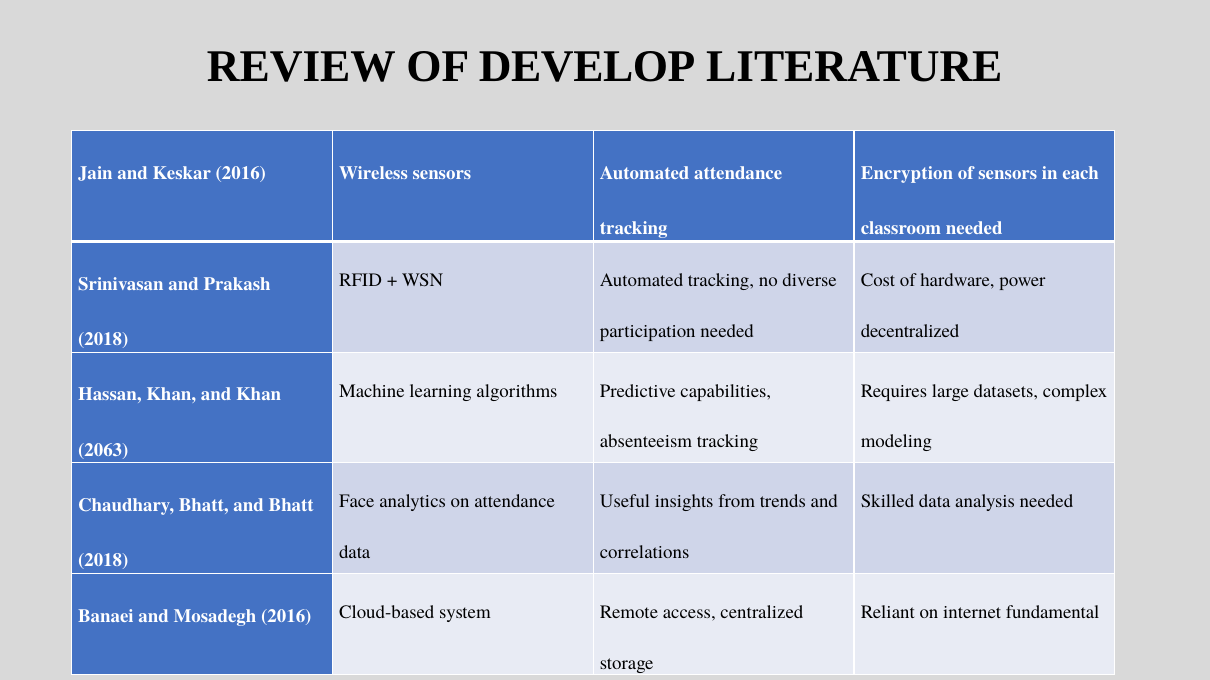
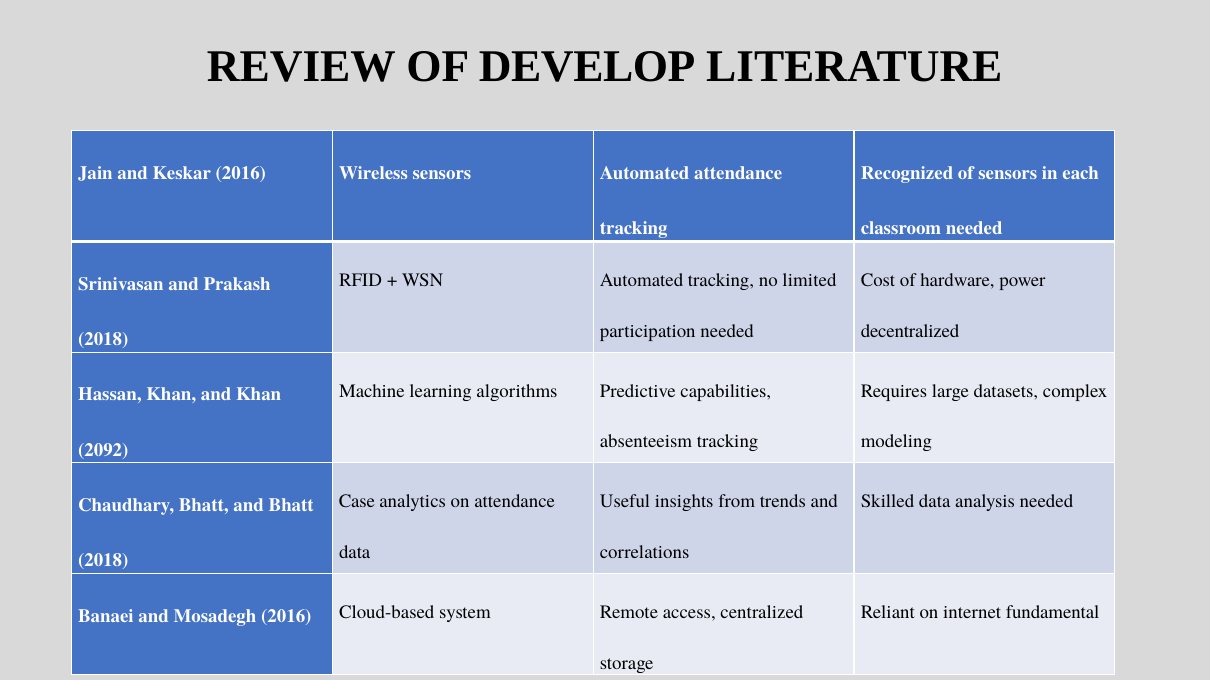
Encryption: Encryption -> Recognized (907, 173)
diverse: diverse -> limited (810, 281)
2063: 2063 -> 2092 (103, 450)
Face: Face -> Case (357, 502)
